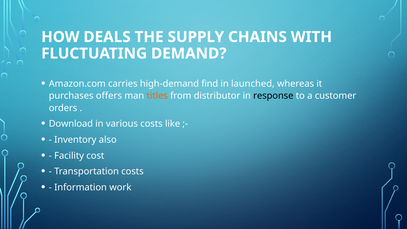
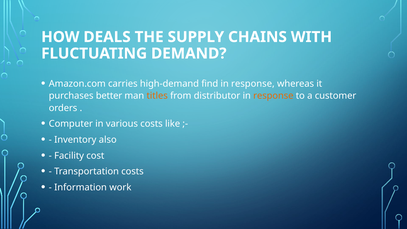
launched: launched -> response (253, 84)
offers: offers -> better (109, 96)
response colour: black -> orange (273, 96)
Download: Download -> Computer (71, 124)
